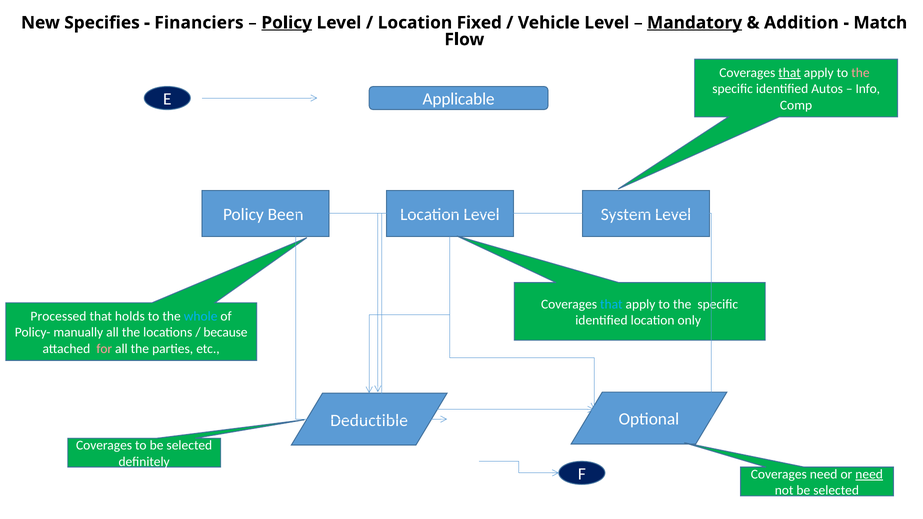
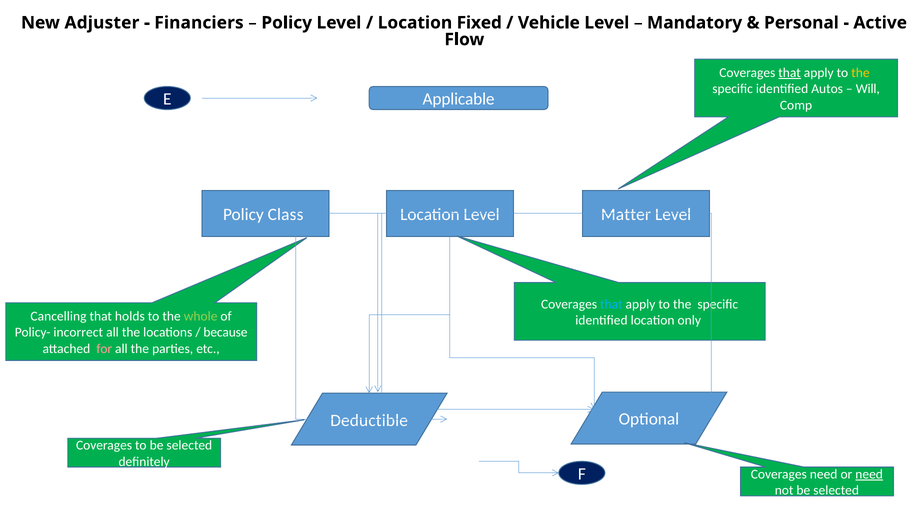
Specifies: Specifies -> Adjuster (102, 23)
Policy underline: present -> none (287, 23)
Mandatory underline: present -> none (695, 23)
Addition: Addition -> Personal (801, 23)
Match: Match -> Active (880, 23)
the colour: pink -> yellow (860, 73)
Info: Info -> Will (868, 89)
Been: Been -> Class (286, 215)
System: System -> Matter (626, 215)
Processed: Processed -> Cancelling (58, 316)
whole colour: light blue -> light green (201, 316)
manually: manually -> incorrect (78, 333)
